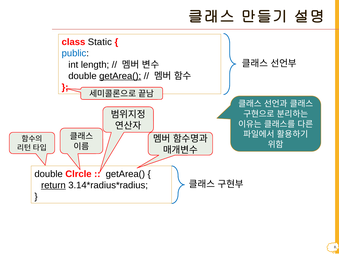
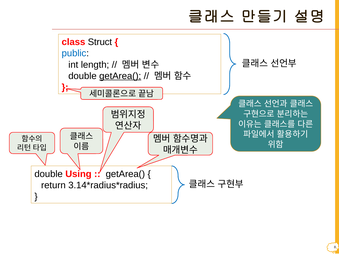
Static: Static -> Struct (100, 42)
Clrcle: Clrcle -> Using (78, 174)
return underline: present -> none (53, 185)
